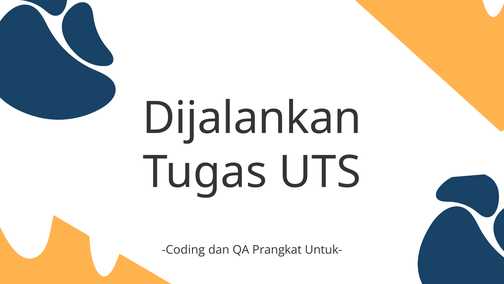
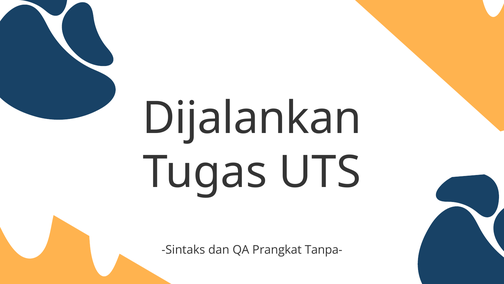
Coding: Coding -> Sintaks (183, 250)
Untuk-: Untuk- -> Tanpa- (324, 250)
